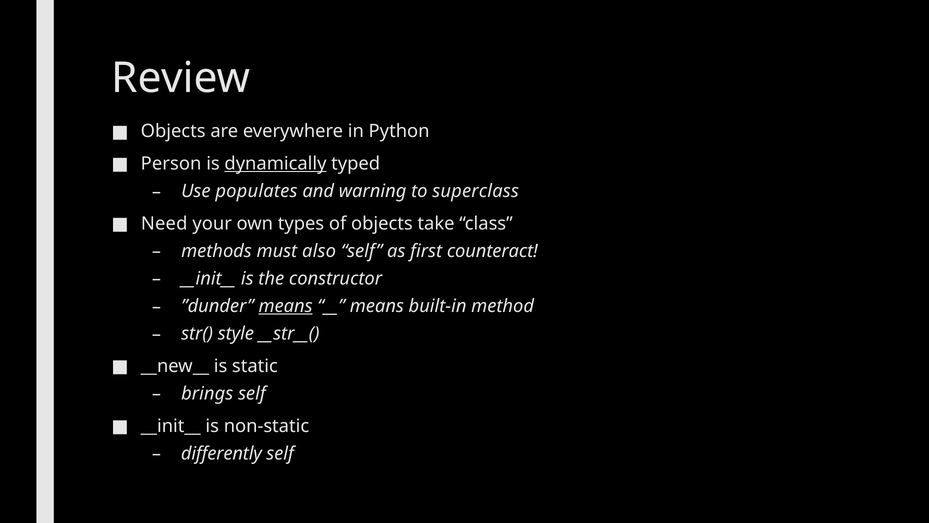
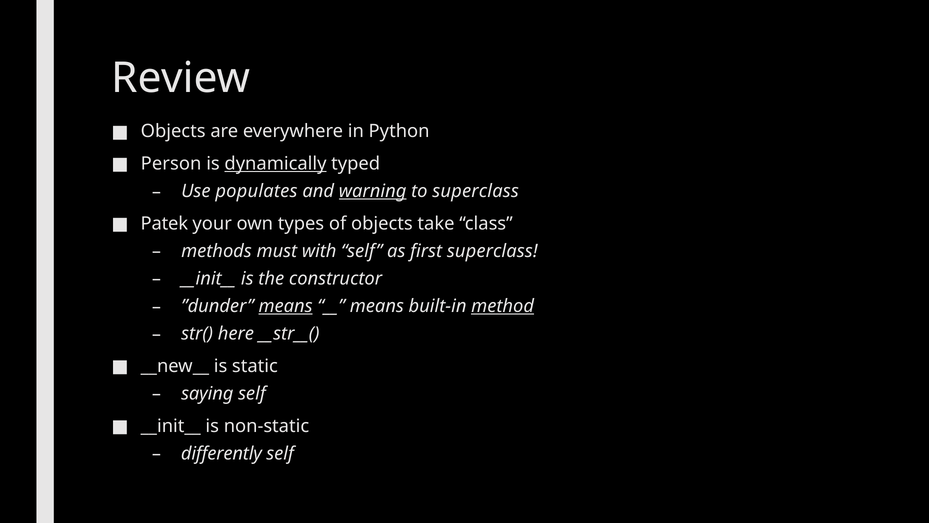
warning underline: none -> present (373, 191)
Need: Need -> Patek (164, 223)
also: also -> with (319, 251)
first counteract: counteract -> superclass (492, 251)
method underline: none -> present (503, 306)
style: style -> here (236, 334)
brings: brings -> saying (207, 393)
